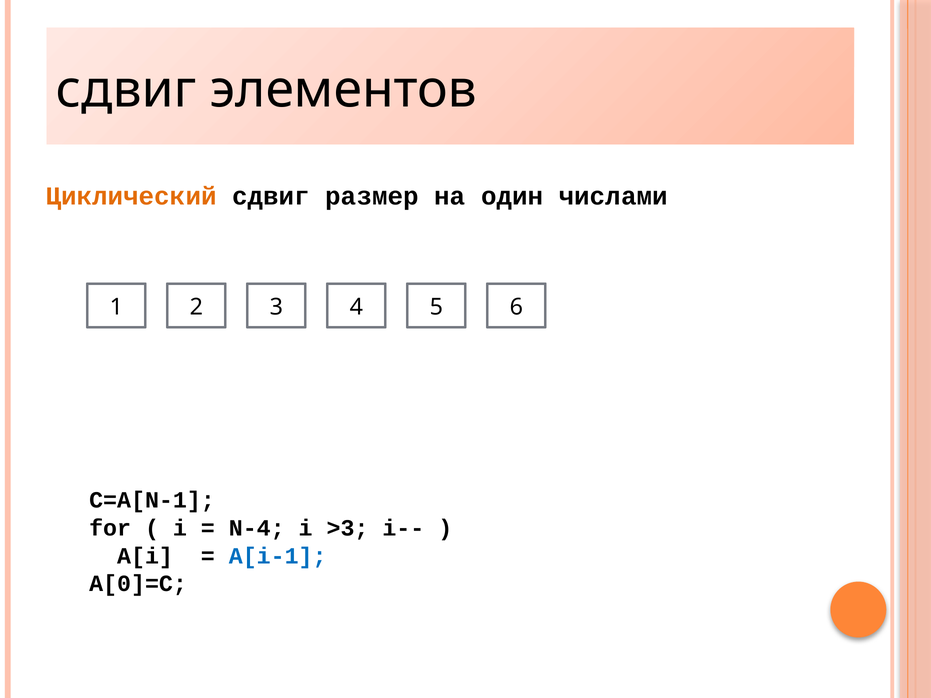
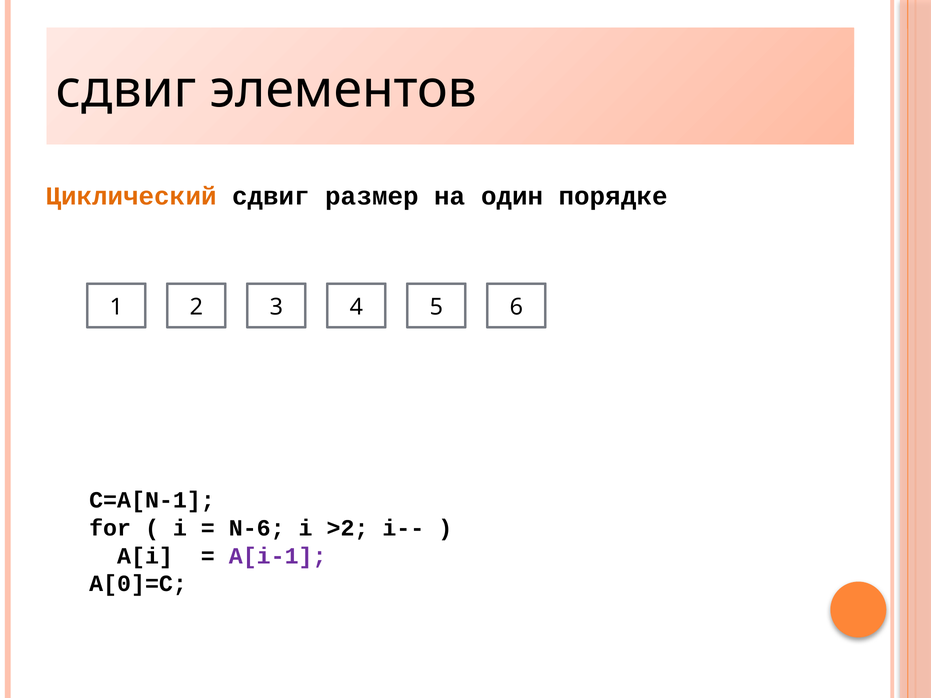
числами: числами -> порядке (613, 196)
N-4: N-4 -> N-6 (257, 528)
>3: >3 -> >2 (347, 528)
A[i-1 colour: blue -> purple (278, 556)
